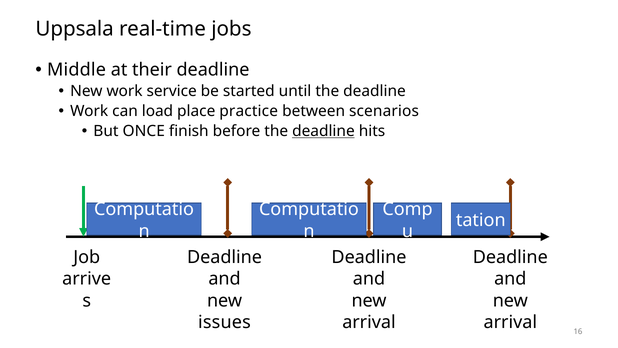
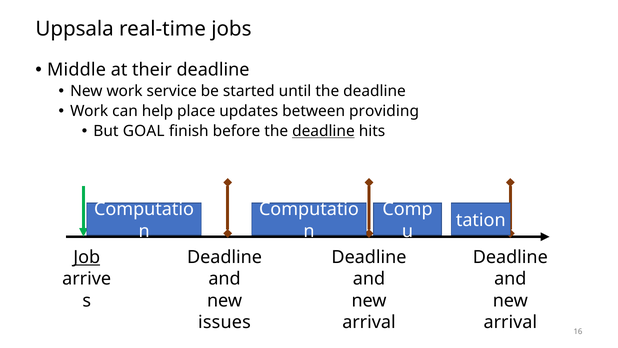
load: load -> help (158, 111)
practice: practice -> updates (249, 111)
scenarios: scenarios -> providing (384, 111)
ONCE: ONCE -> GOAL (144, 131)
Job underline: none -> present (87, 257)
